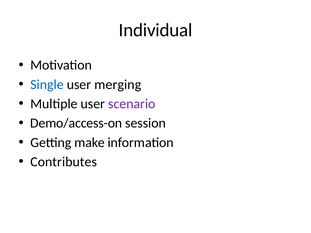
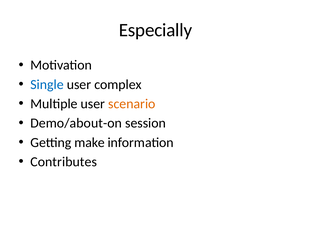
Individual: Individual -> Especially (156, 30)
merging: merging -> complex (118, 85)
scenario colour: purple -> orange (132, 104)
Demo/access-on: Demo/access-on -> Demo/about-on (76, 123)
